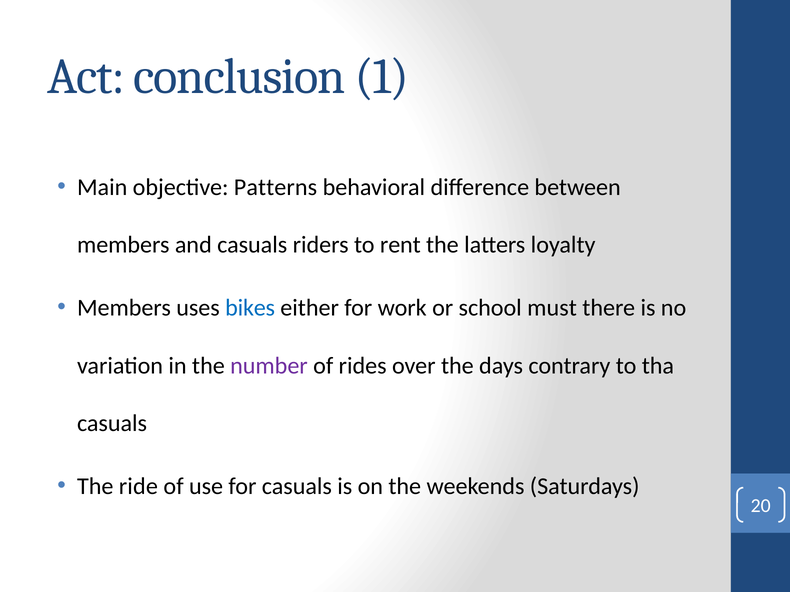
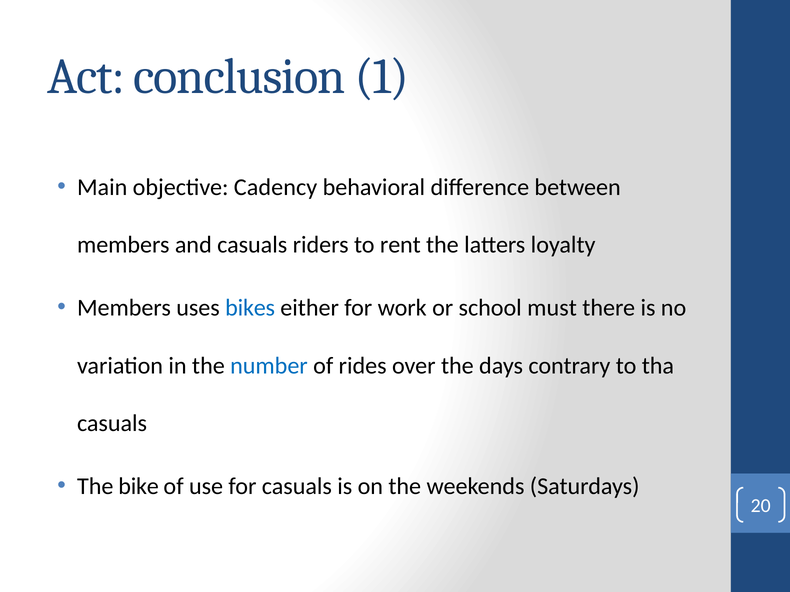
Patterns: Patterns -> Cadency (276, 187)
number colour: purple -> blue (269, 366)
ride: ride -> bike (139, 487)
